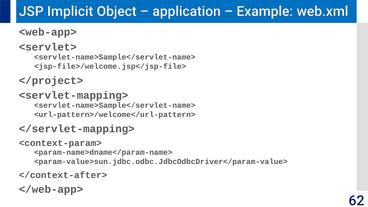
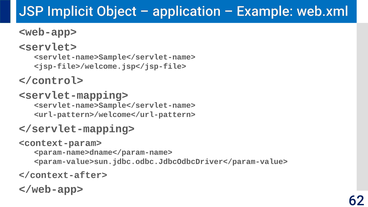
</project>: </project> -> </control> (51, 81)
